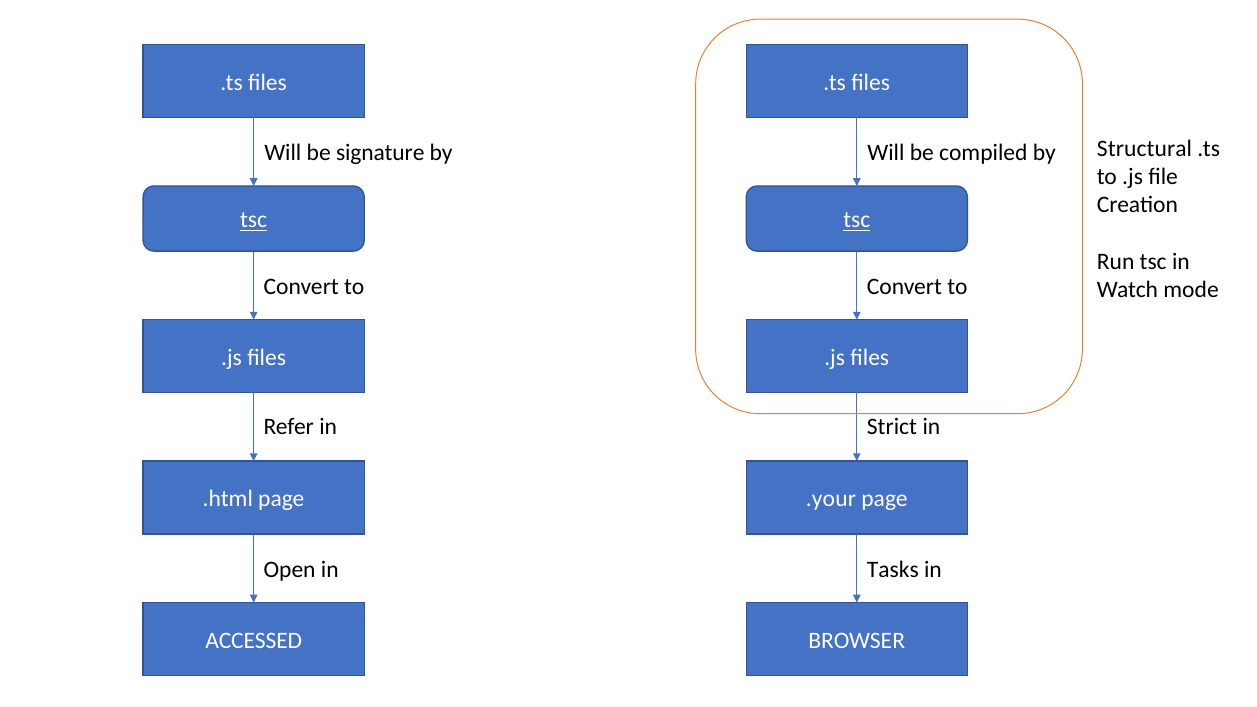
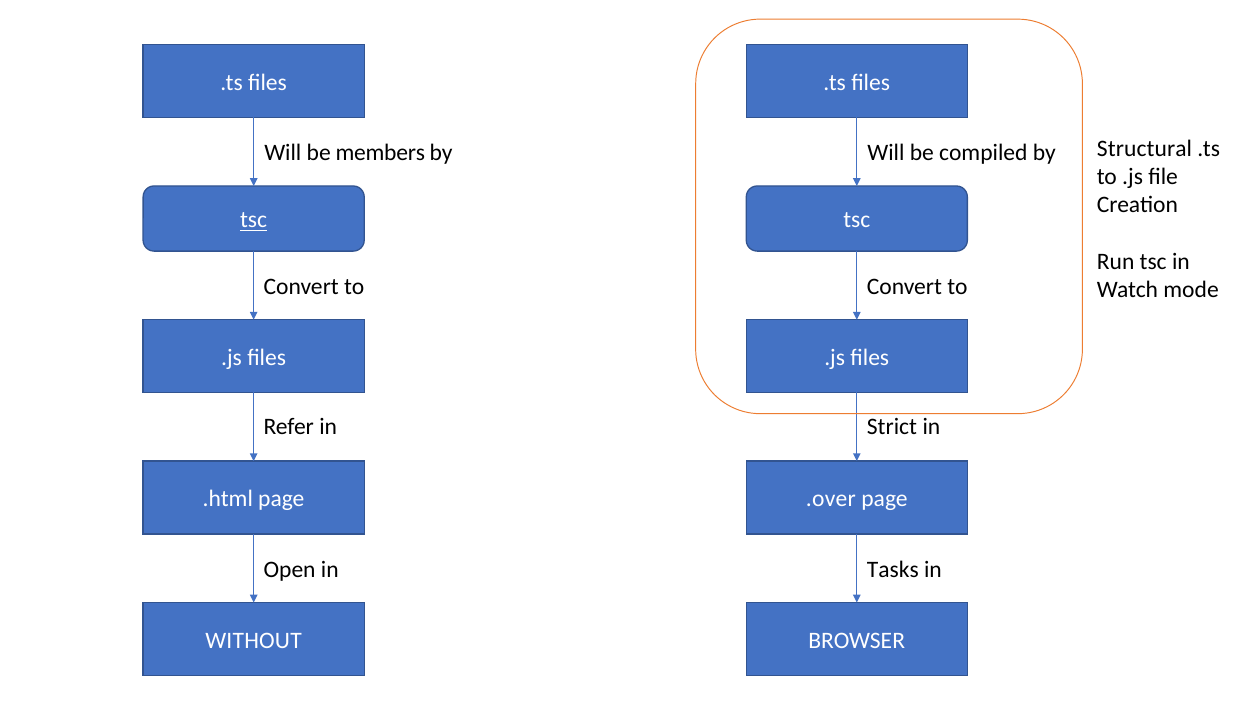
signature: signature -> members (380, 153)
tsc underline: present -> none (857, 220)
.your: .your -> .over (831, 499)
ACCESSED: ACCESSED -> WITHOUT (254, 641)
